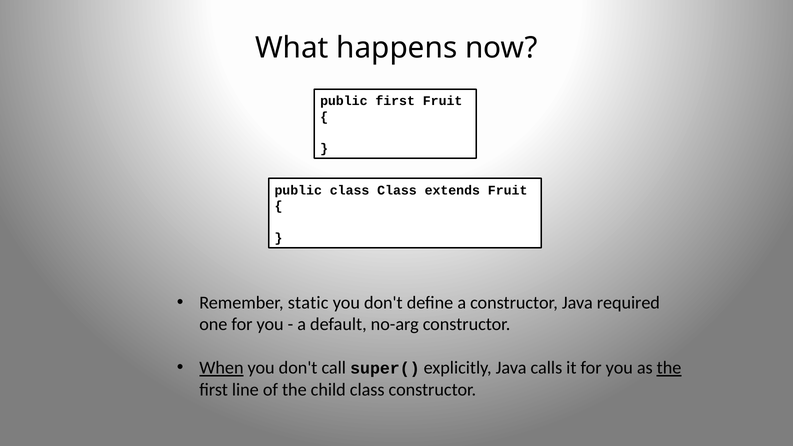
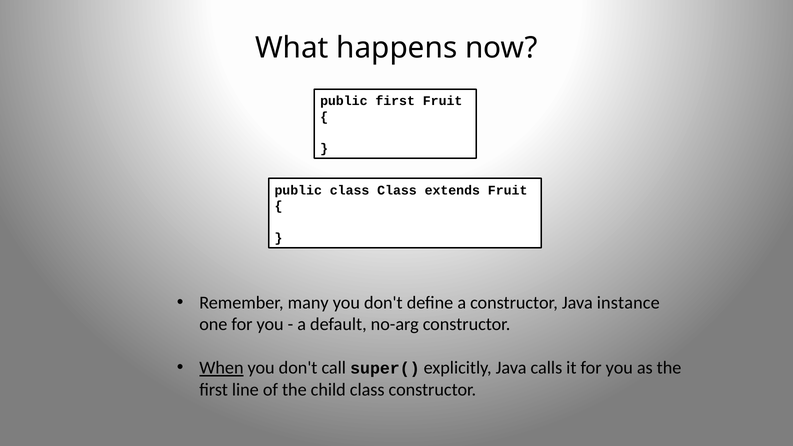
static: static -> many (308, 303)
required: required -> instance (628, 303)
the underline: present -> none (669, 368)
